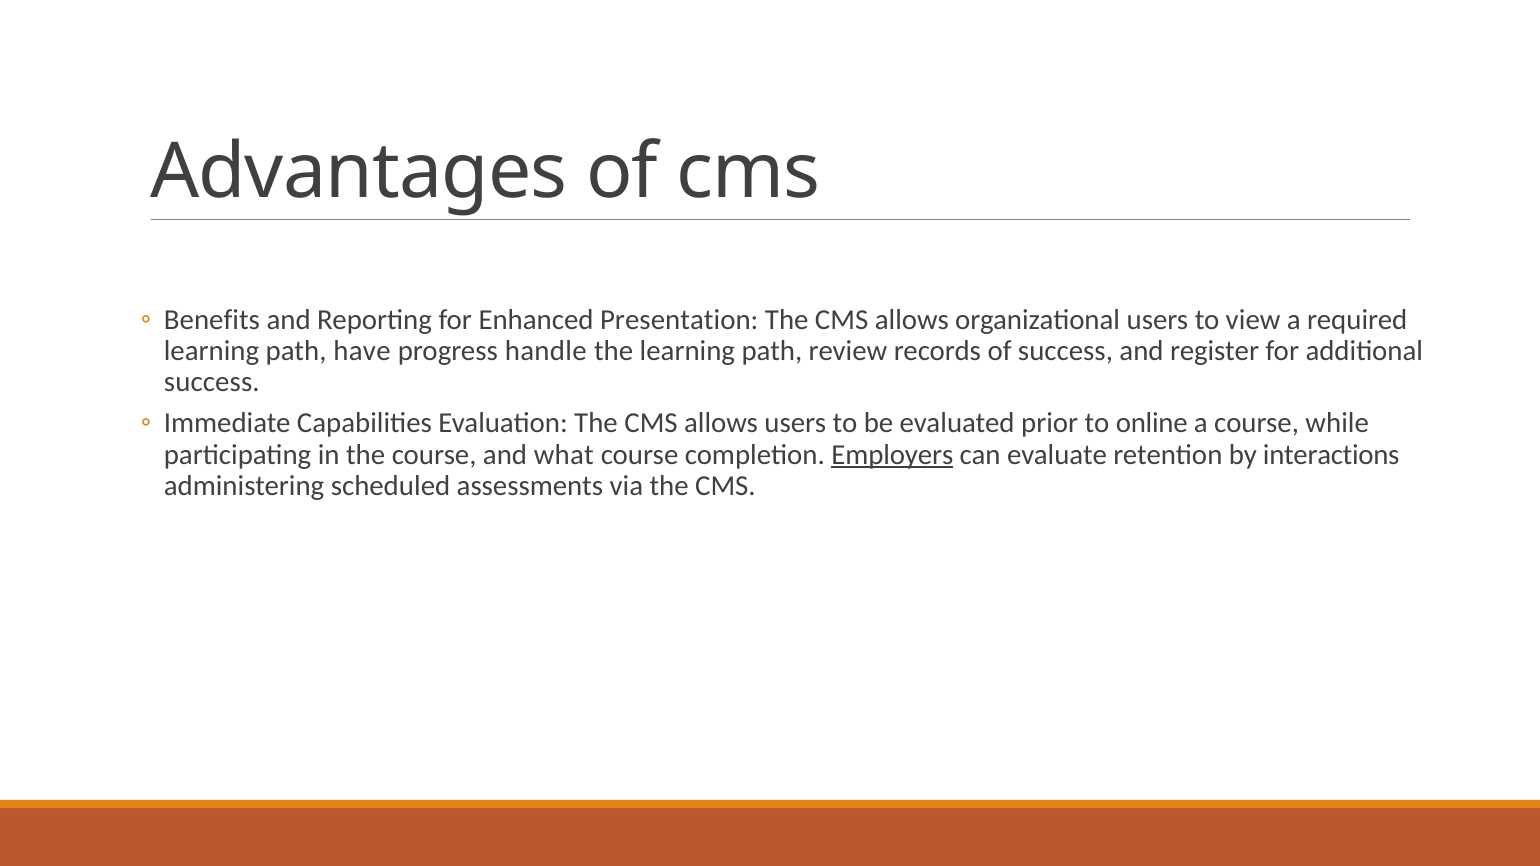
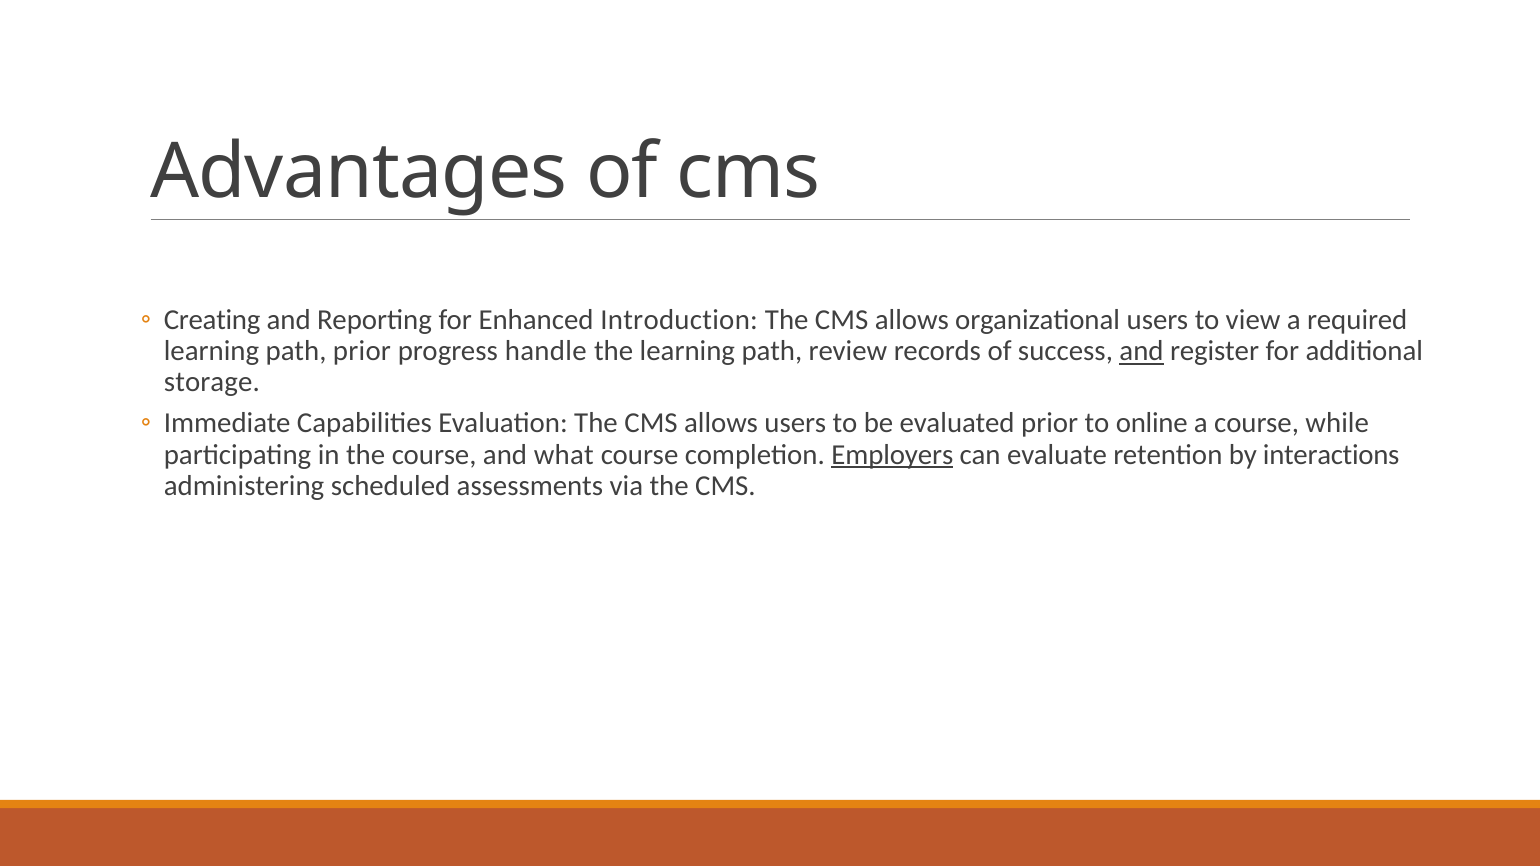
Benefits: Benefits -> Creating (212, 320)
Presentation: Presentation -> Introduction (679, 320)
path have: have -> prior (362, 351)
and underline: none -> present (1142, 351)
success: success -> storage (212, 383)
